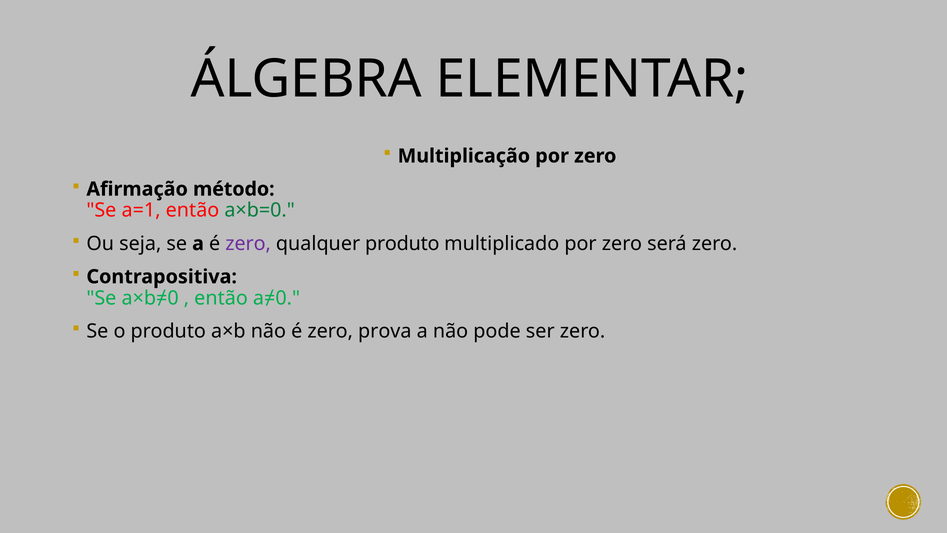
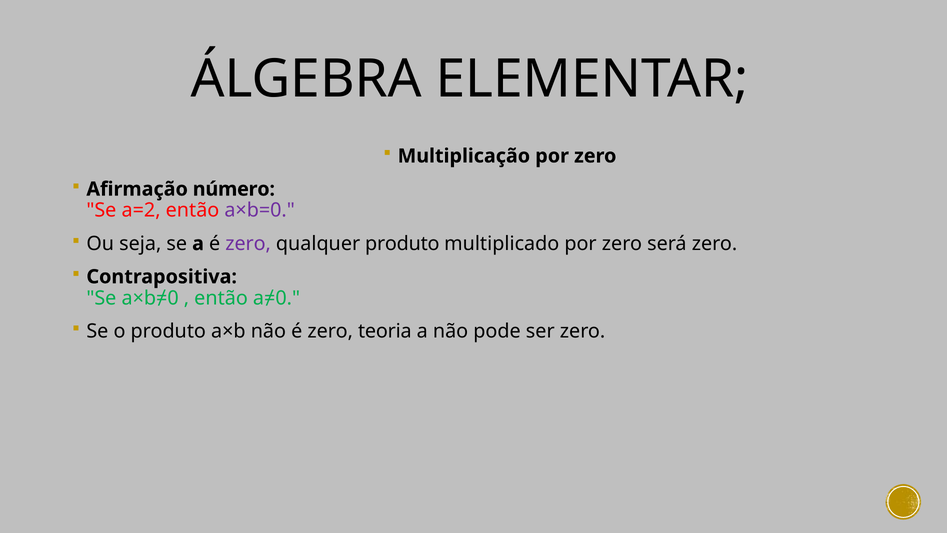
método: método -> número (234, 189)
a=1: a=1 -> a=2 (141, 210)
a×b=0 colour: green -> purple (260, 210)
prova: prova -> teoria (385, 331)
